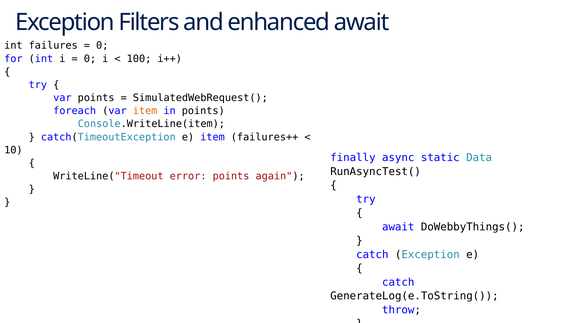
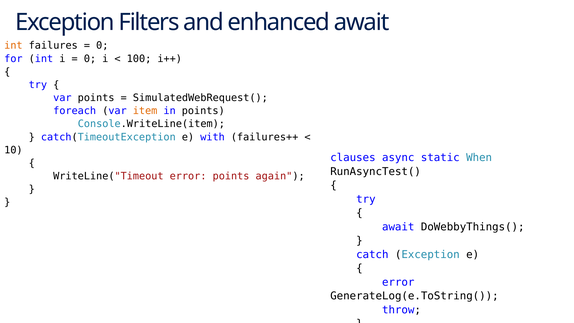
int colour: black -> orange (13, 46)
e item: item -> with (213, 137)
finally: finally -> clauses (353, 158)
Data: Data -> When (479, 158)
catch: catch -> error (398, 282)
